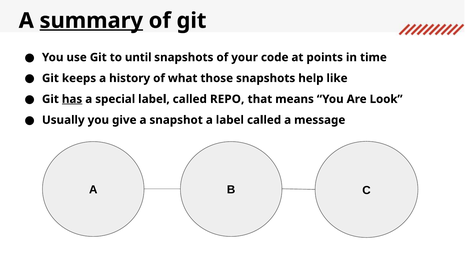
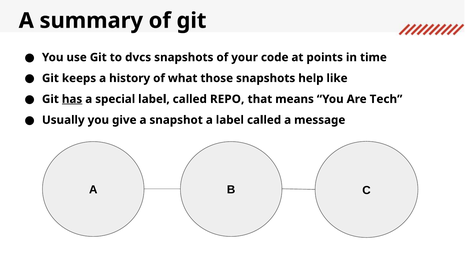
summary underline: present -> none (91, 21)
until: until -> dvcs (138, 57)
Look: Look -> Tech (386, 99)
